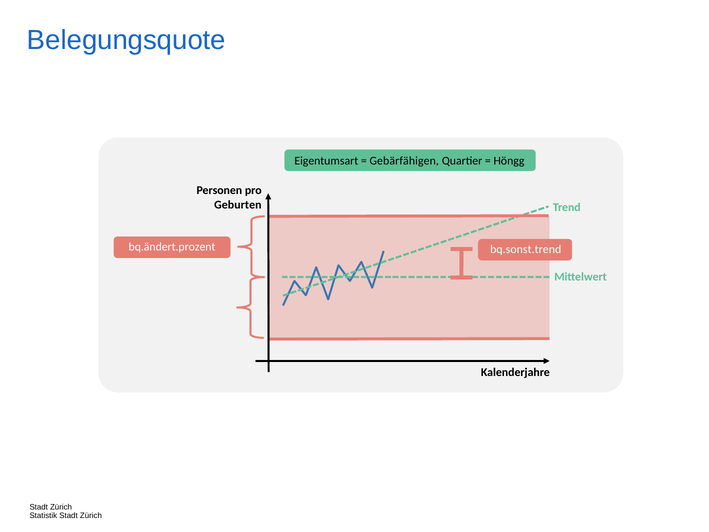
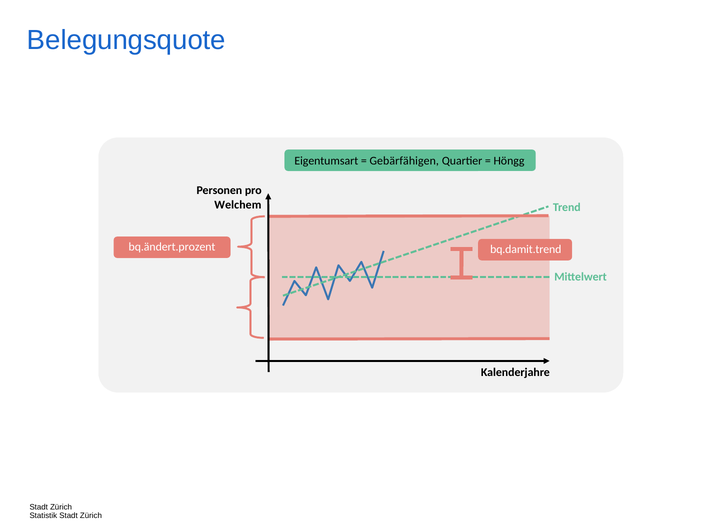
Geburten: Geburten -> Welchem (238, 205)
bq.sonst.trend: bq.sonst.trend -> bq.damit.trend (526, 249)
